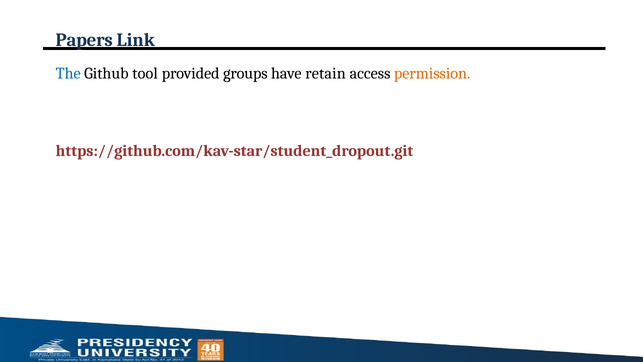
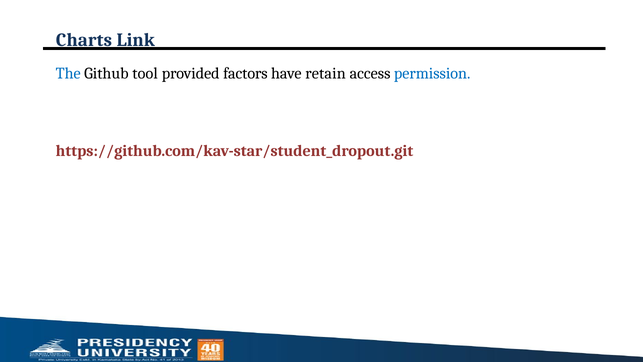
Papers: Papers -> Charts (84, 40)
groups: groups -> factors (245, 73)
permission colour: orange -> blue (432, 73)
